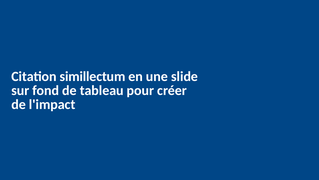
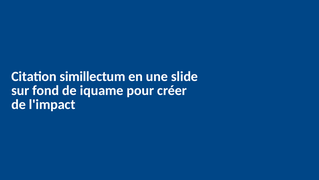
tableau: tableau -> iquame (102, 90)
